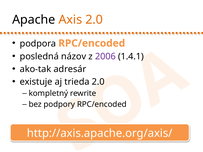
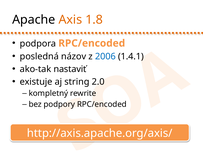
Axis 2.0: 2.0 -> 1.8 (94, 20)
2006 colour: purple -> blue (105, 57)
adresár: adresár -> nastaviť (70, 69)
trieda: trieda -> string (77, 82)
